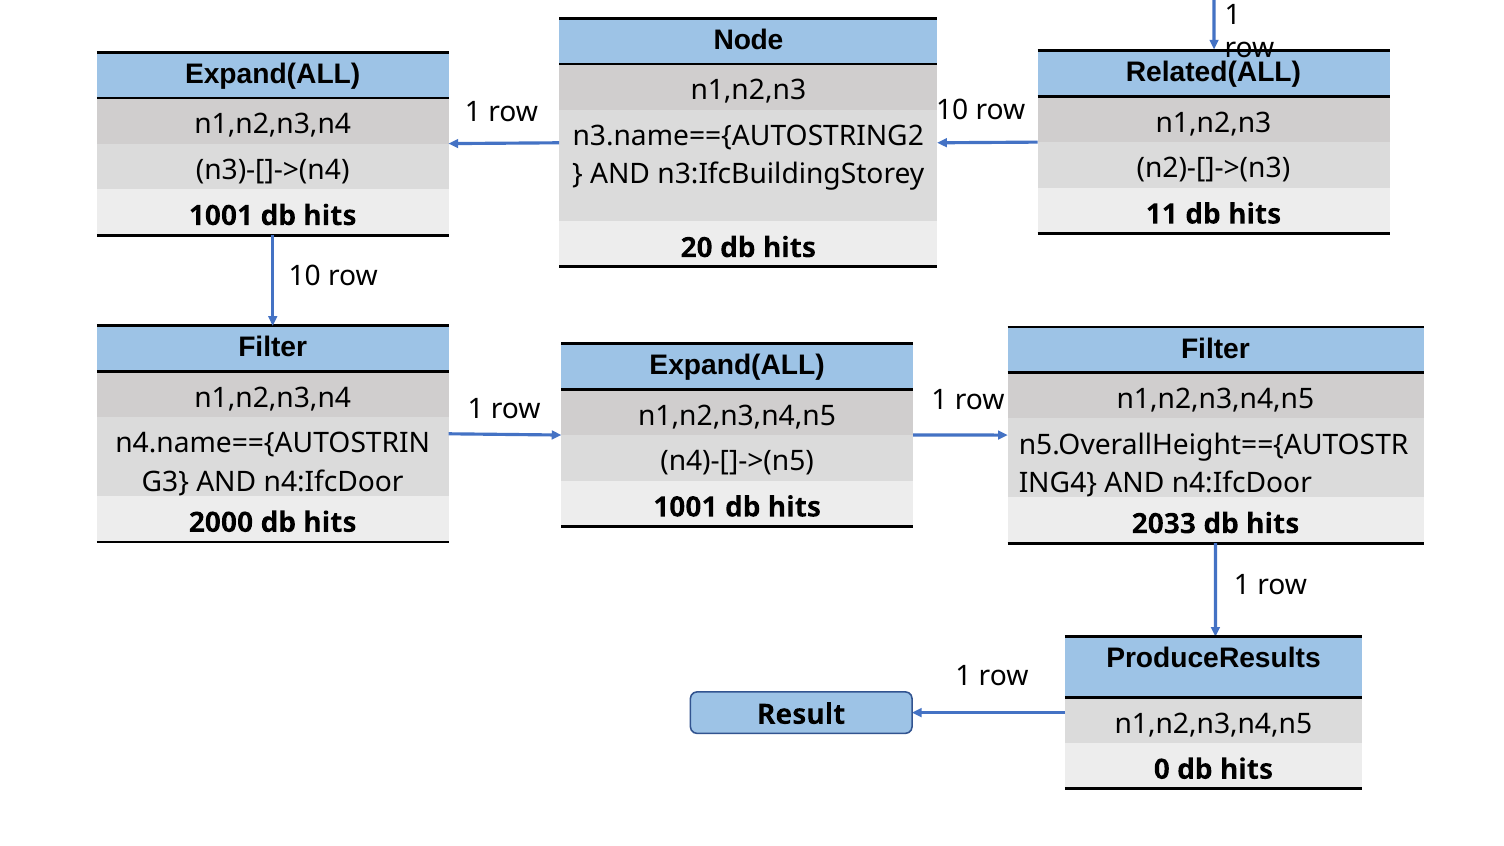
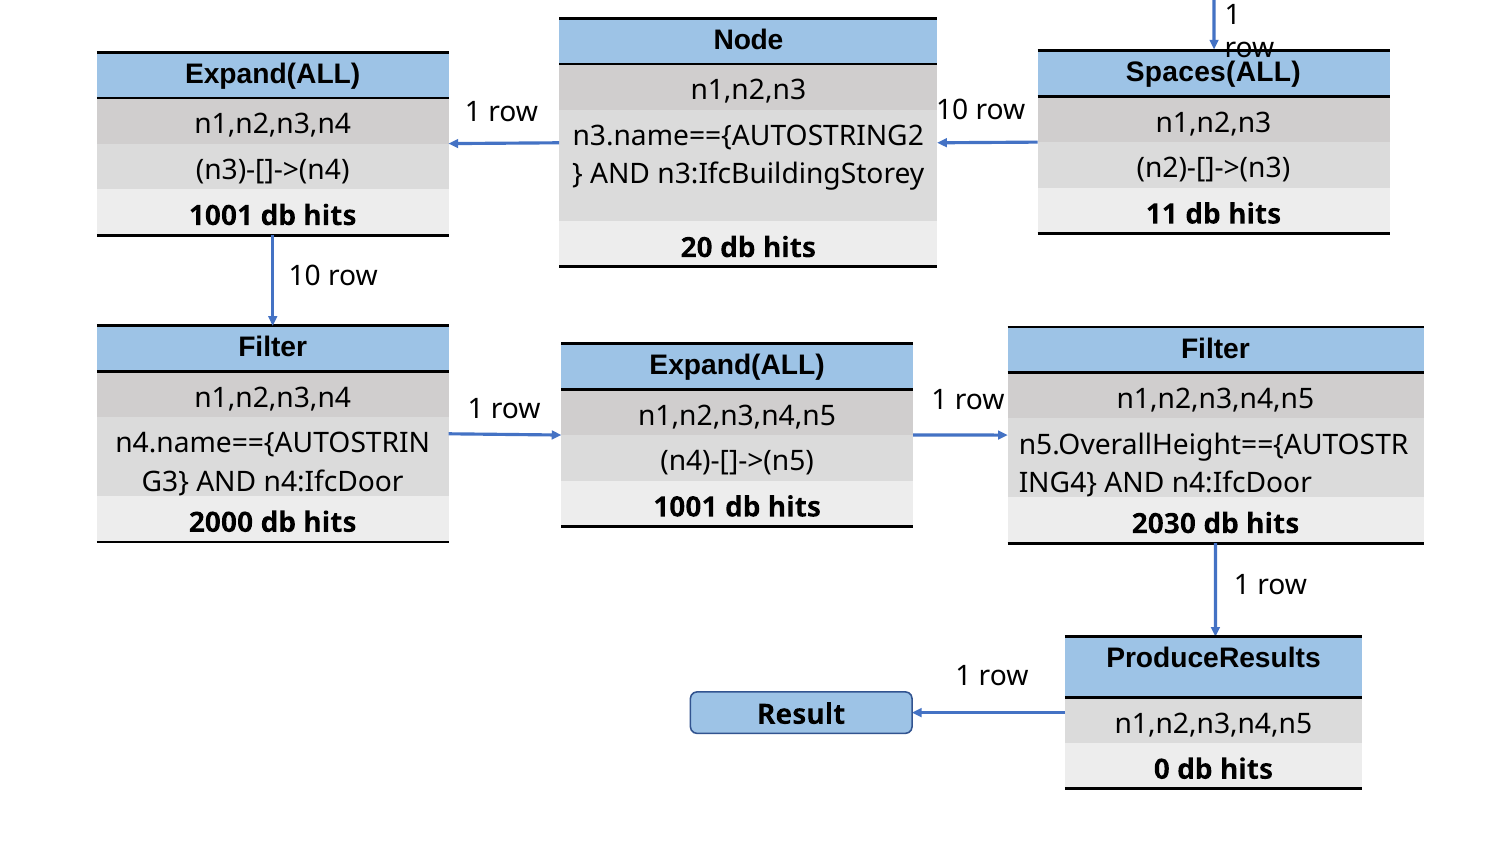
Related(ALL: Related(ALL -> Spaces(ALL (1213, 73)
2033: 2033 -> 2030 (1164, 524)
